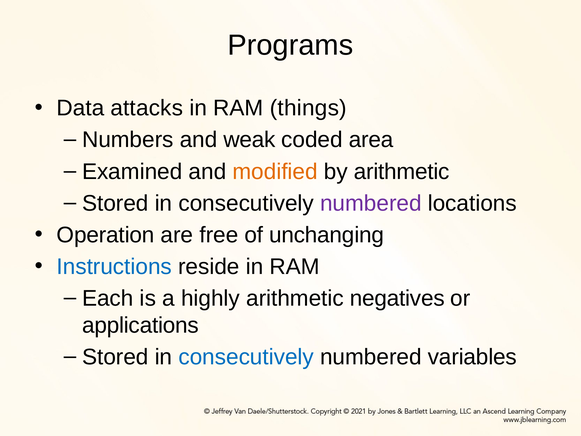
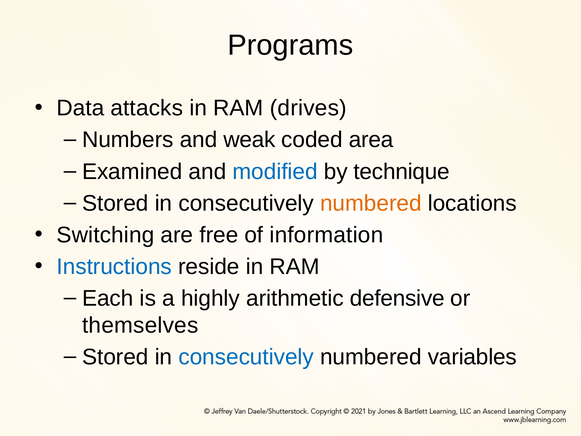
things: things -> drives (308, 108)
modified colour: orange -> blue (275, 171)
by arithmetic: arithmetic -> technique (402, 171)
numbered colour: purple -> orange (371, 203)
Operation: Operation -> Switching (105, 235)
unchanging: unchanging -> information (326, 235)
negatives: negatives -> defensive (397, 298)
applications: applications -> themselves (140, 325)
